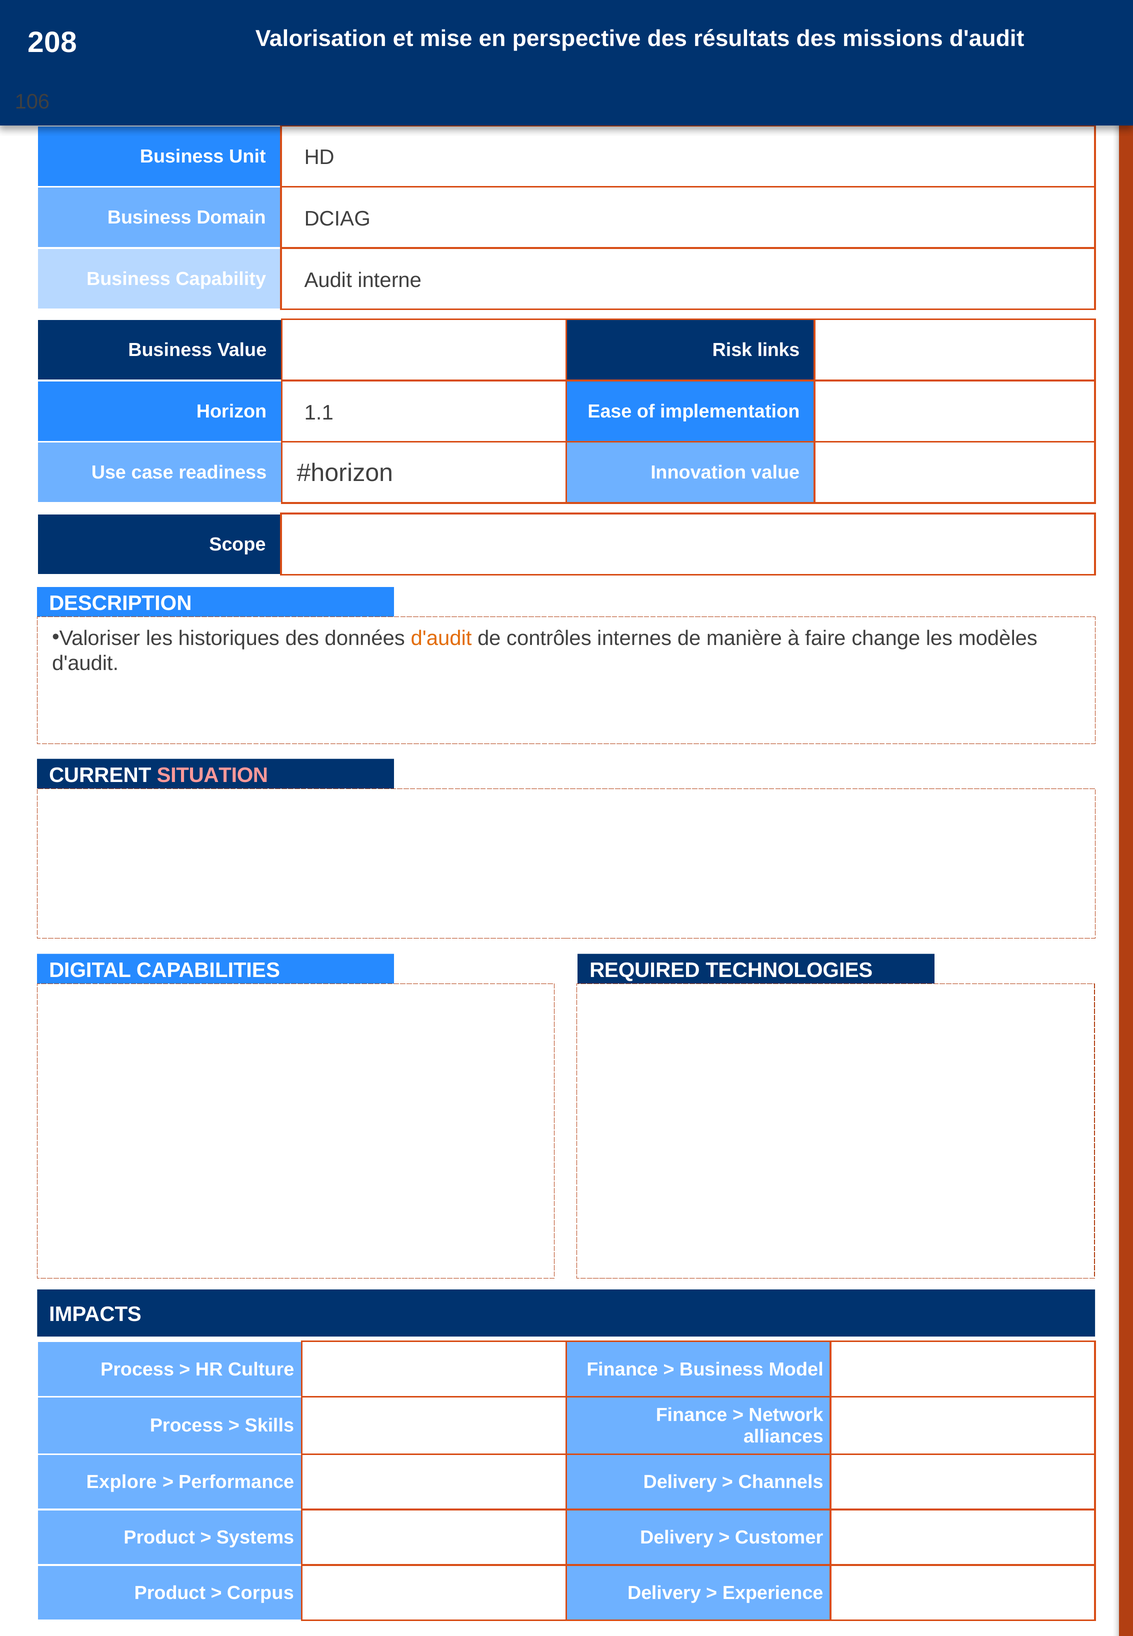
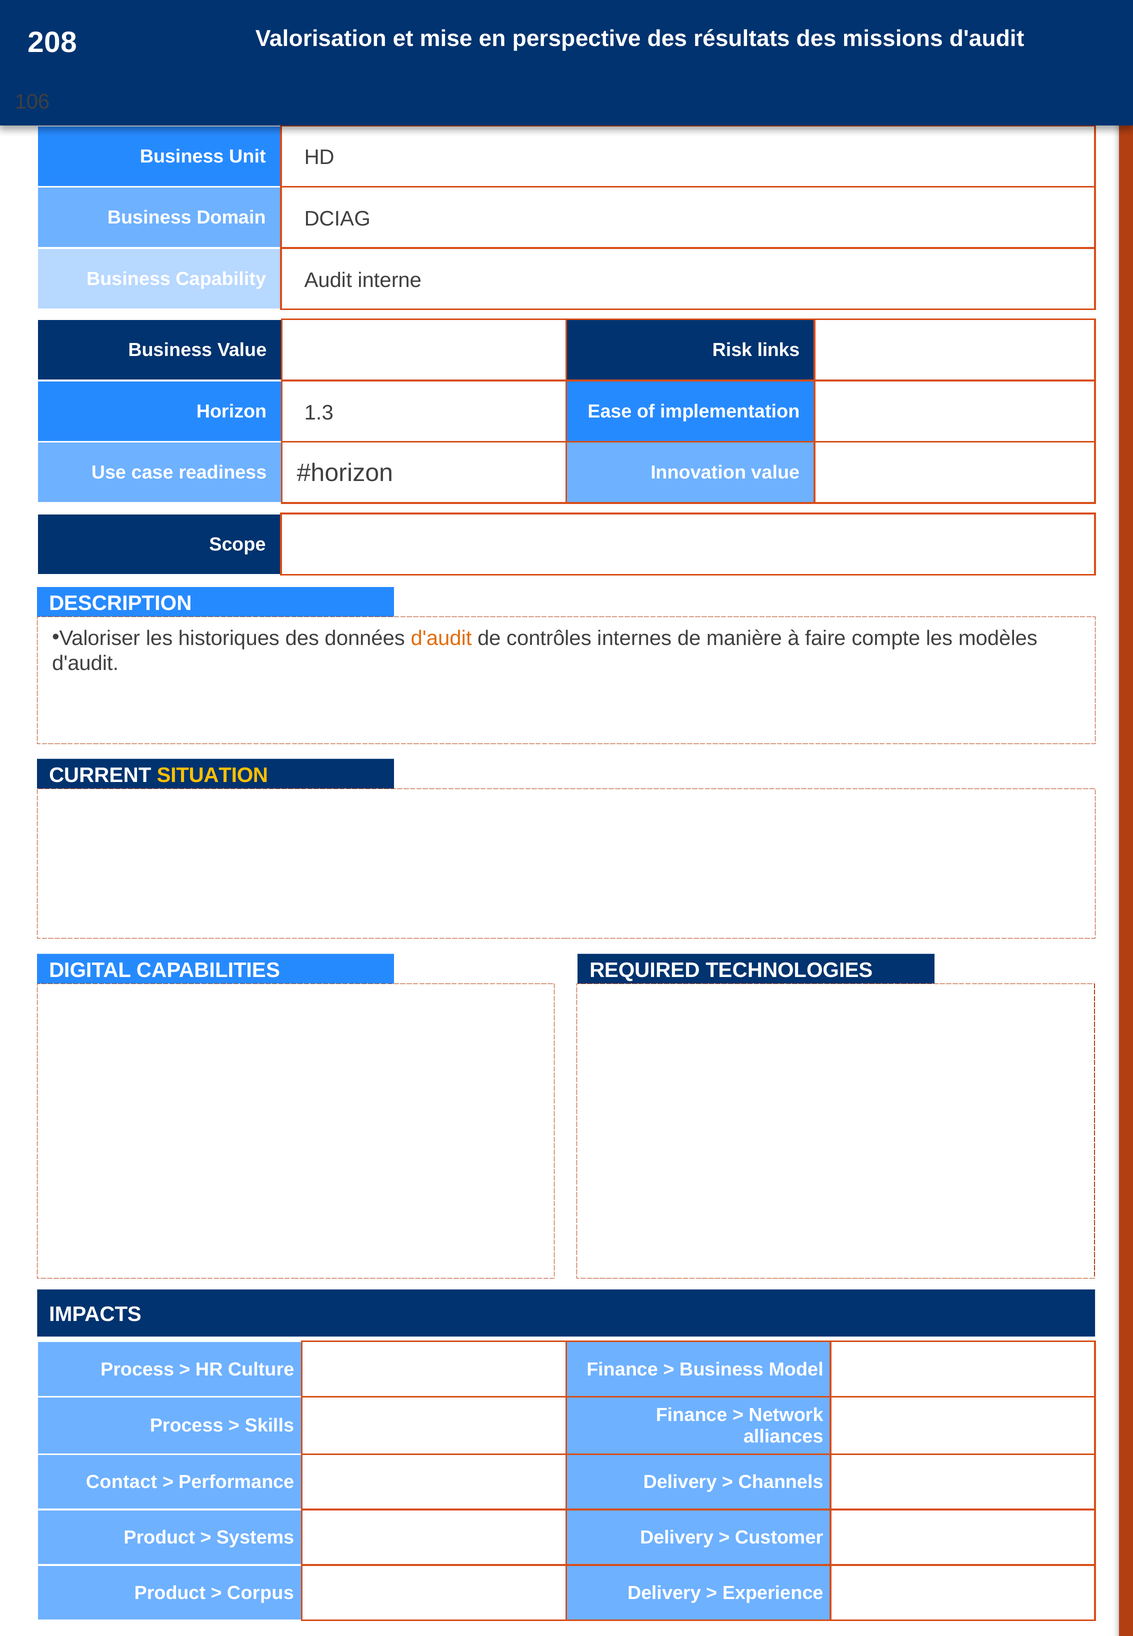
1.1: 1.1 -> 1.3 (319, 413)
change: change -> compte (886, 638)
SITUATION colour: pink -> yellow (212, 775)
Explore: Explore -> Contact (122, 1483)
